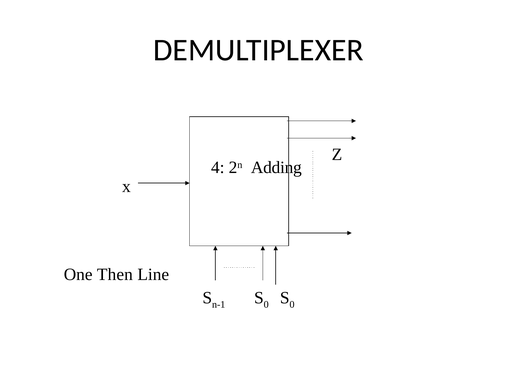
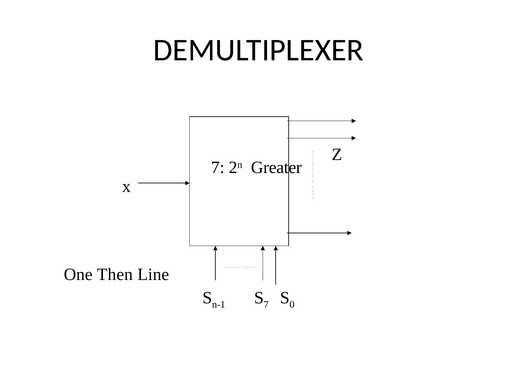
4: 4 -> 7 (218, 167)
Adding: Adding -> Greater (276, 167)
0: 0 -> 7 (266, 304)
